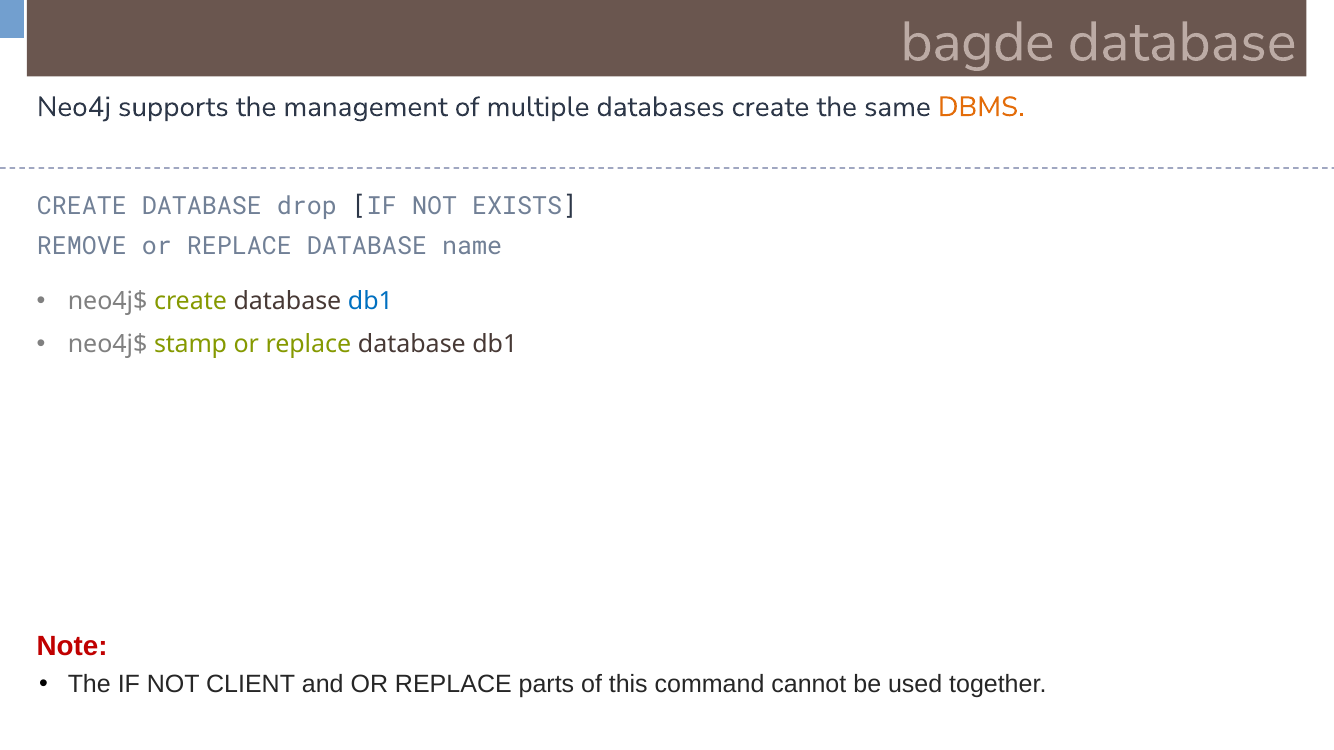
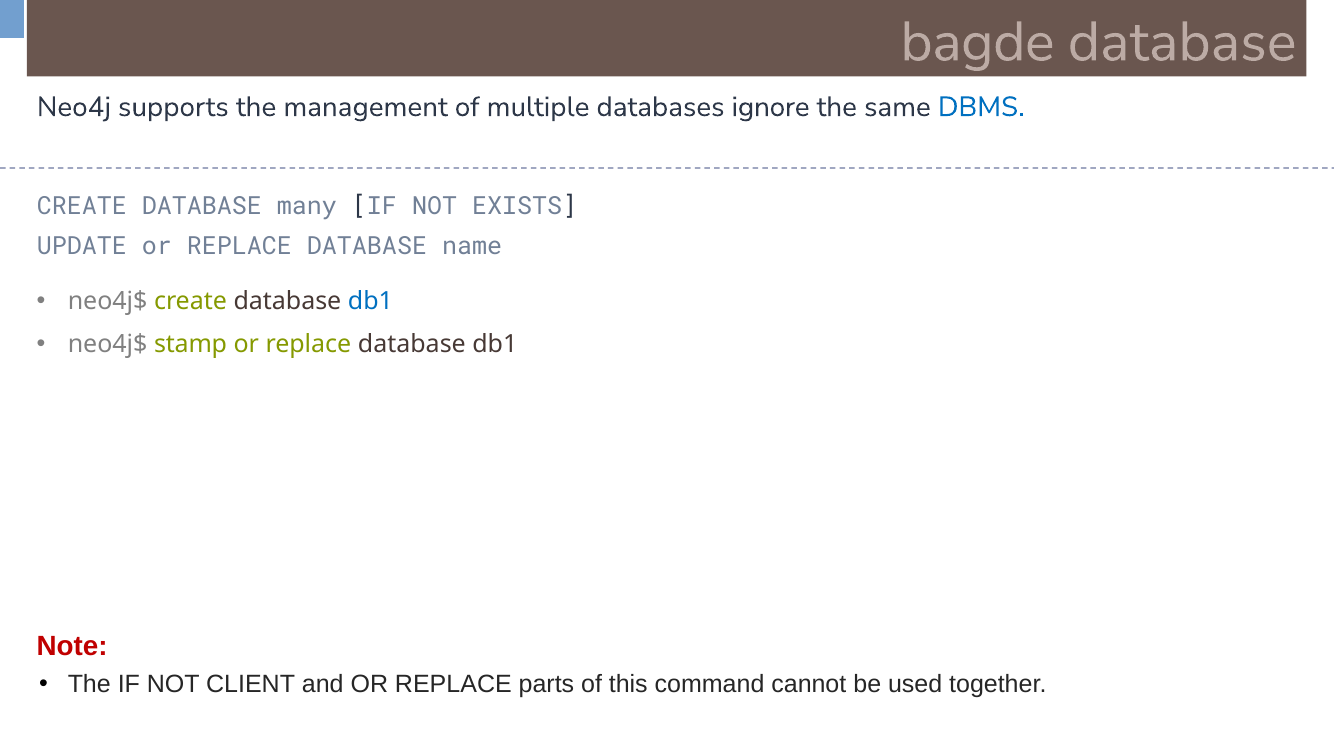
databases create: create -> ignore (771, 107)
DBMS colour: orange -> blue (981, 107)
drop: drop -> many (307, 206)
REMOVE: REMOVE -> UPDATE (82, 246)
